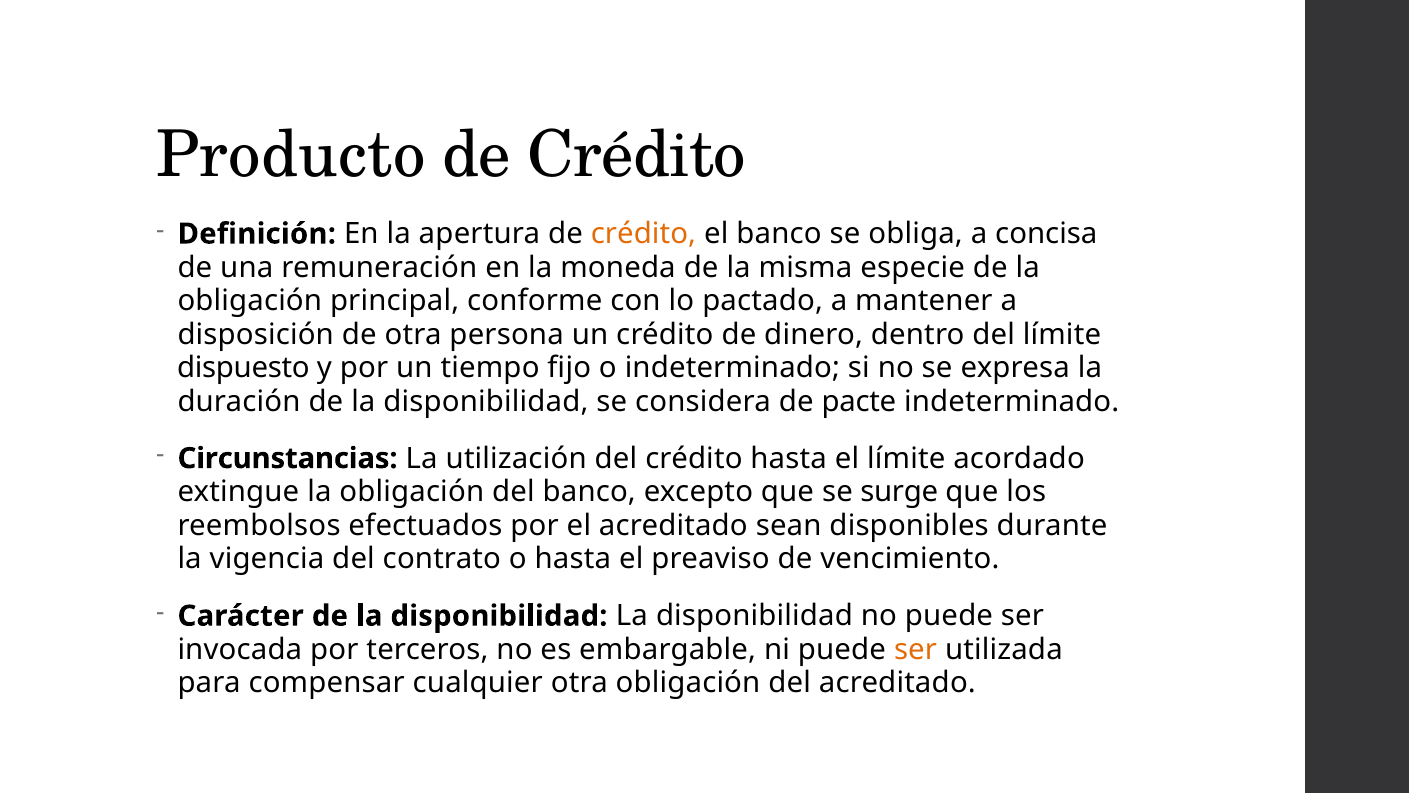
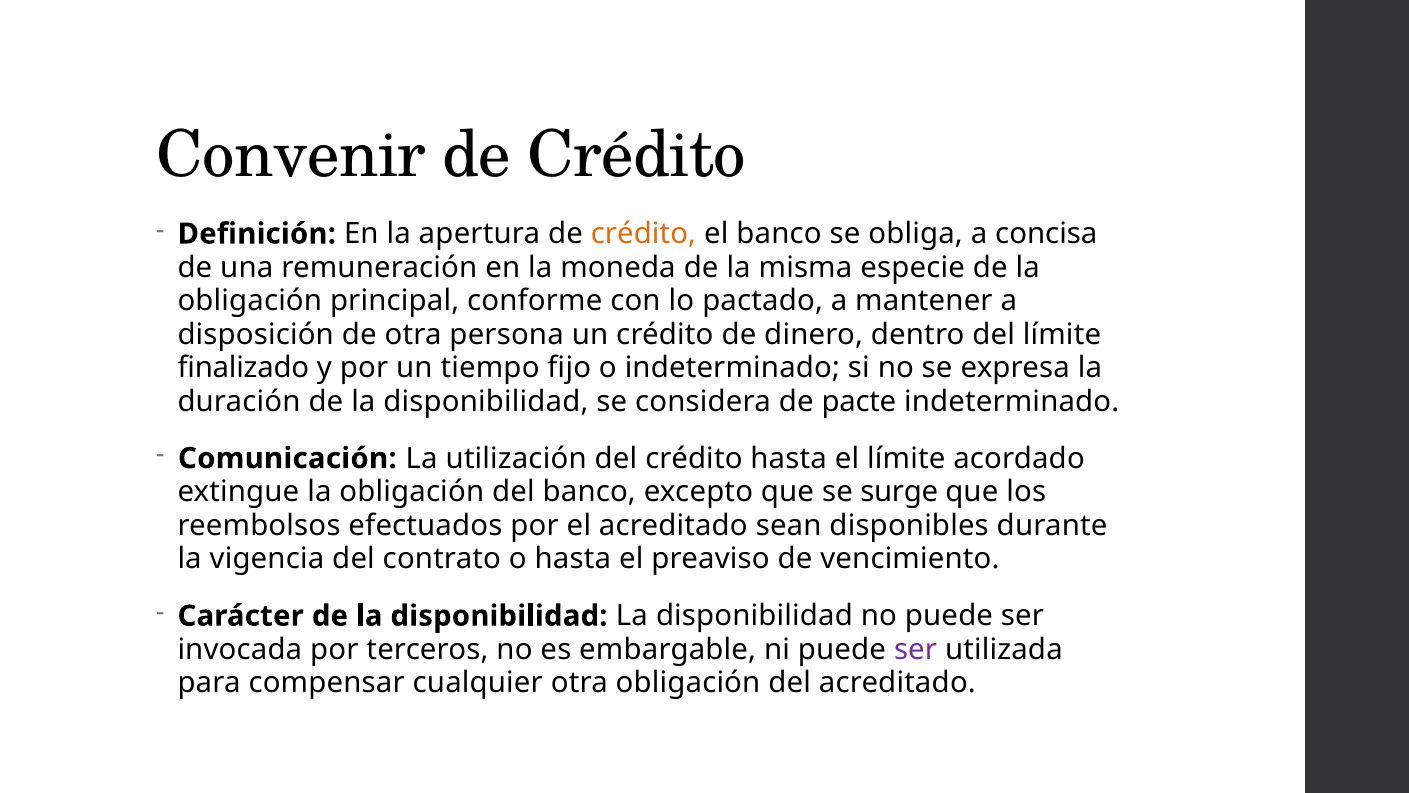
Producto: Producto -> Convenir (291, 155)
dispuesto: dispuesto -> finalizado (243, 368)
Circunstancias: Circunstancias -> Comunicación (287, 458)
ser colour: orange -> purple (916, 649)
